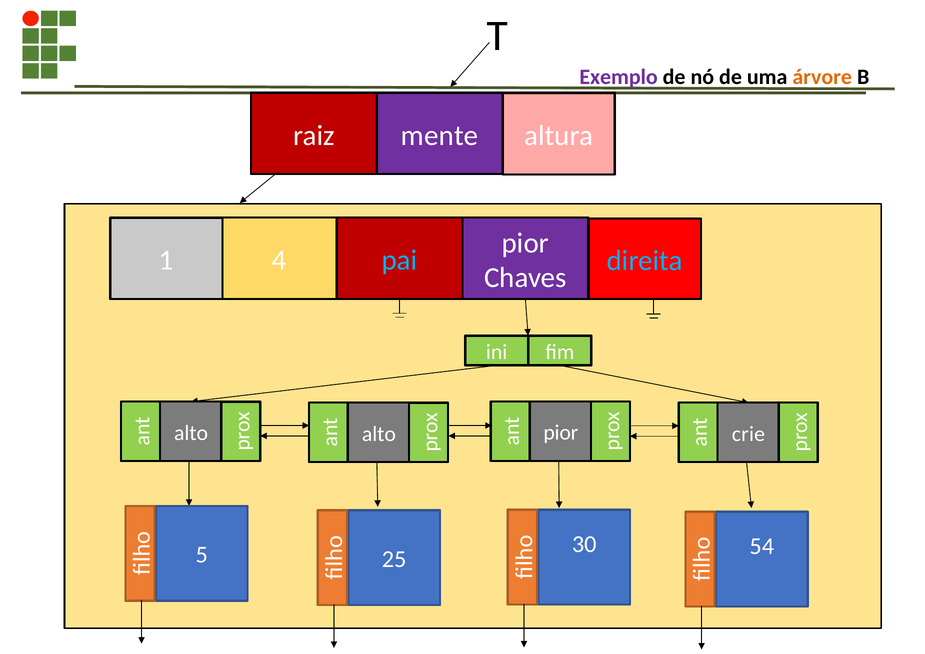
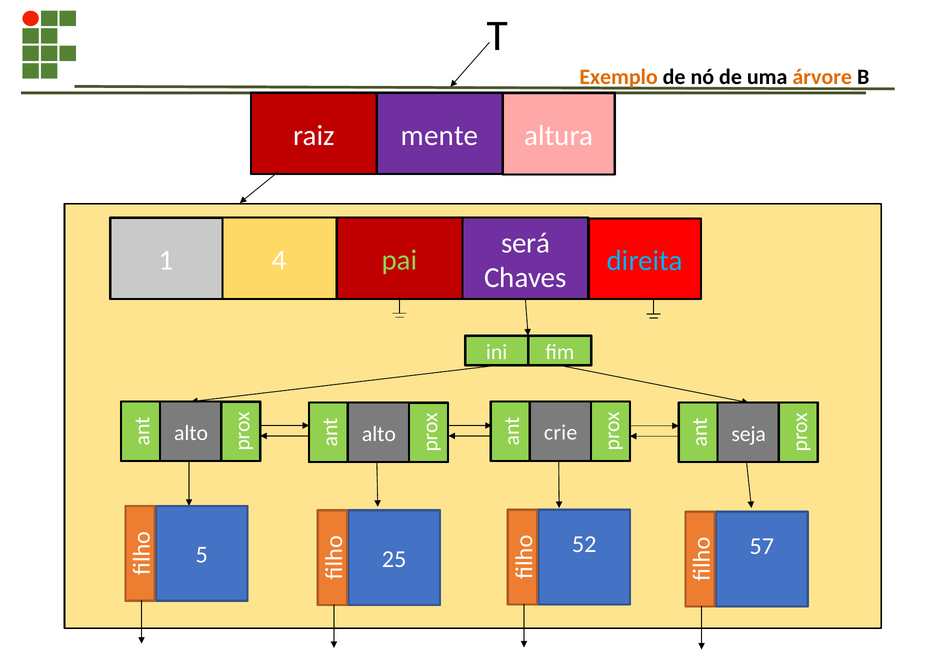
Exemplo colour: purple -> orange (619, 77)
pior: pior -> será (526, 243)
pai colour: light blue -> light green (400, 260)
pior: pior -> crie (561, 433)
crie: crie -> seja (749, 434)
54: 54 -> 57 (762, 546)
30: 30 -> 52 (584, 544)
